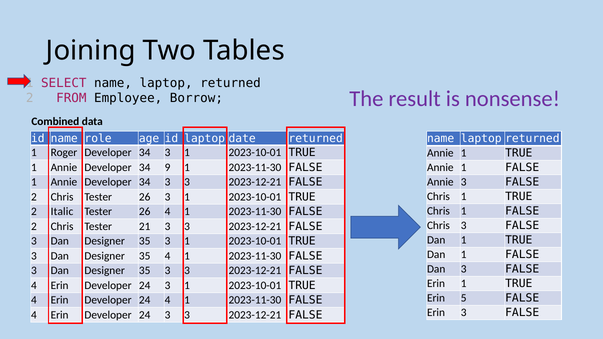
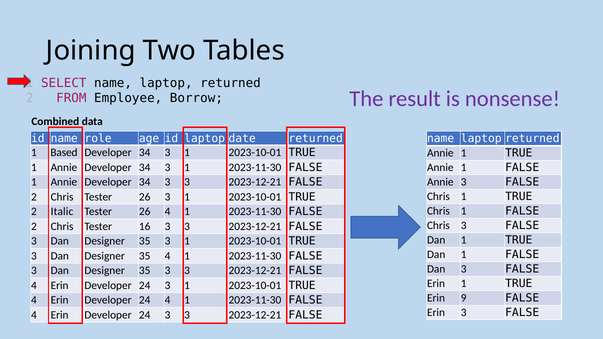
Roger: Roger -> Based (64, 153)
9: 9 -> 3 (168, 168)
21: 21 -> 16 (145, 227)
5: 5 -> 9 (464, 298)
